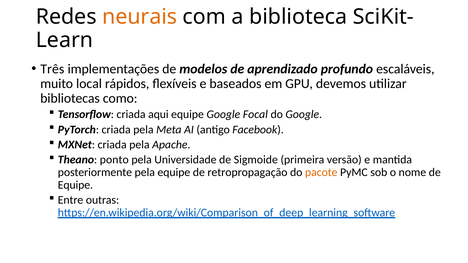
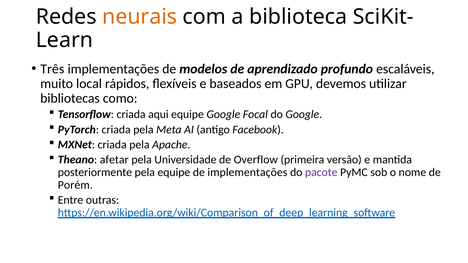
ponto: ponto -> afetar (114, 160)
Sigmoide: Sigmoide -> Overflow (256, 160)
de retropropagação: retropropagação -> implementações (247, 172)
pacote colour: orange -> purple (321, 172)
Equipe: Equipe -> Porém (75, 185)
